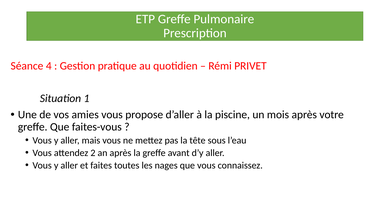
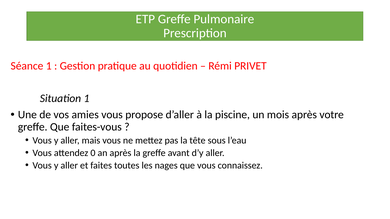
Séance 4: 4 -> 1 (49, 66)
2: 2 -> 0 (93, 153)
